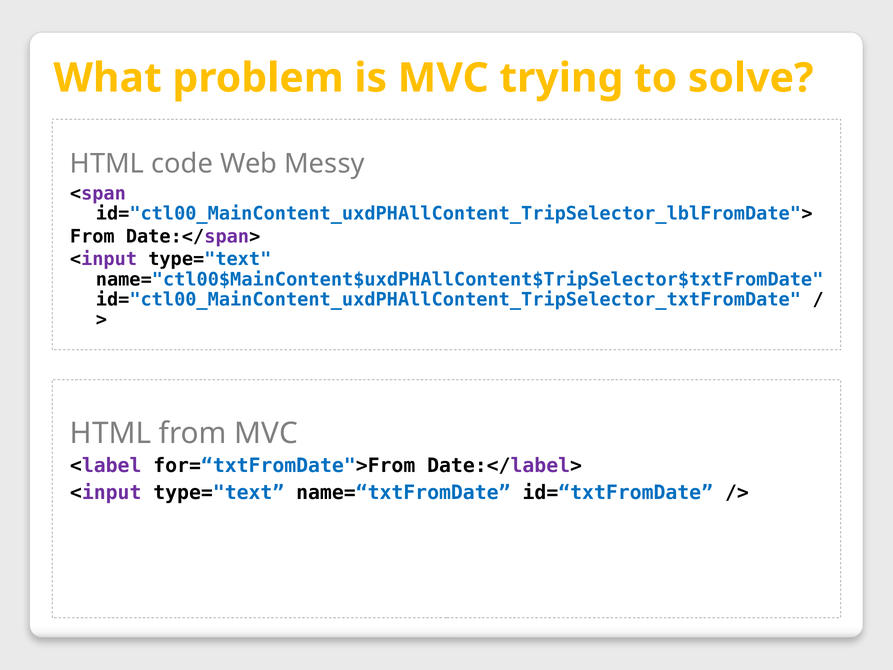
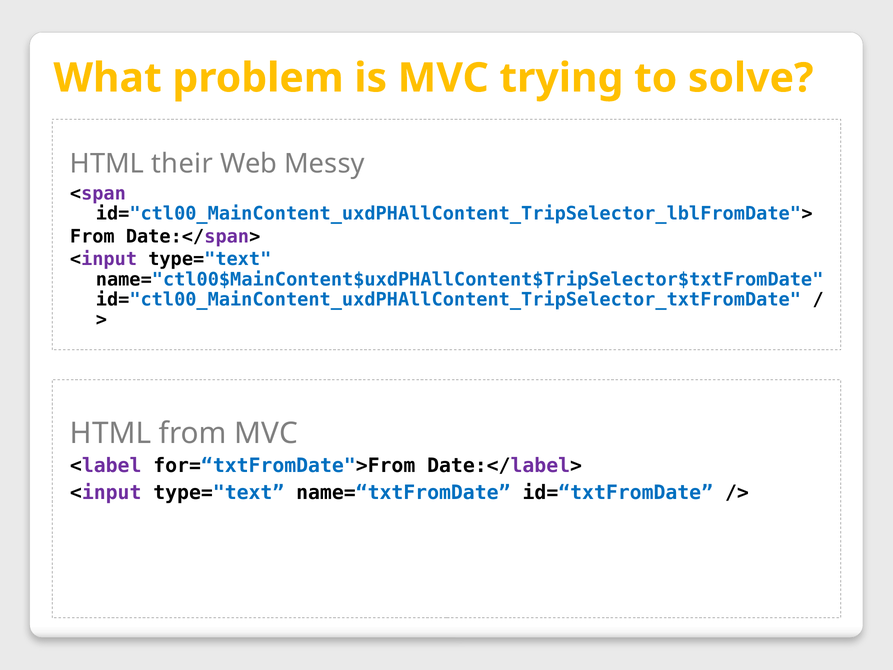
code: code -> their (182, 164)
